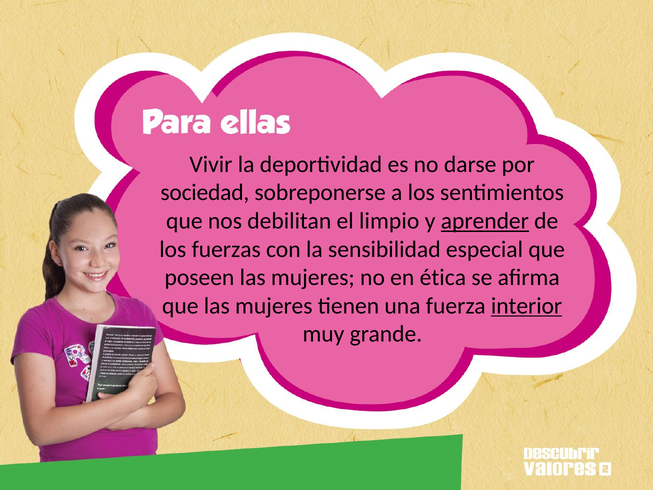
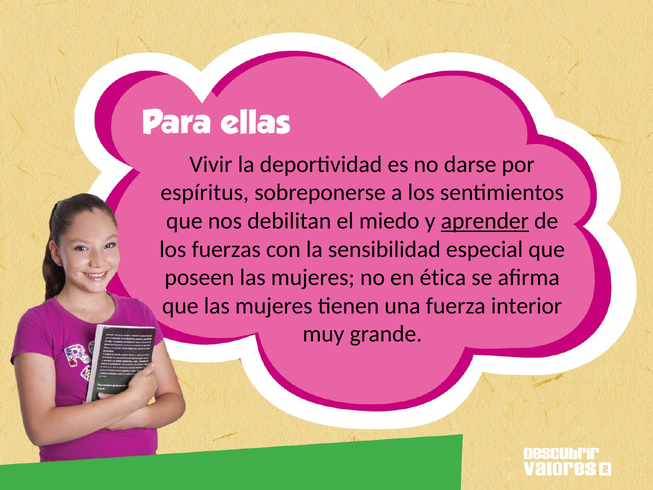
sociedad: sociedad -> espíritus (205, 193)
limpio: limpio -> miedo (389, 221)
interior underline: present -> none (527, 306)
